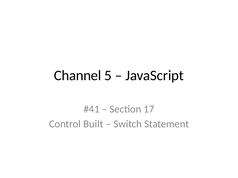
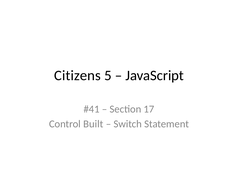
Channel: Channel -> Citizens (77, 76)
